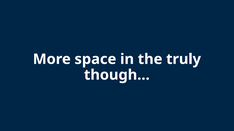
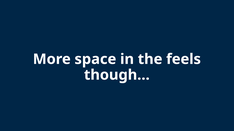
truly: truly -> feels (184, 59)
